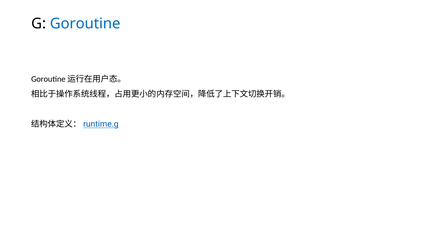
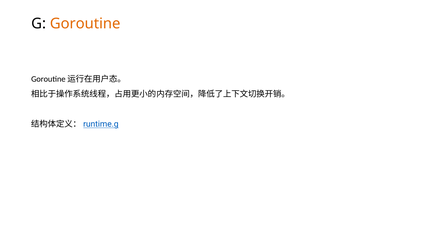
Goroutine colour: blue -> orange (85, 24)
